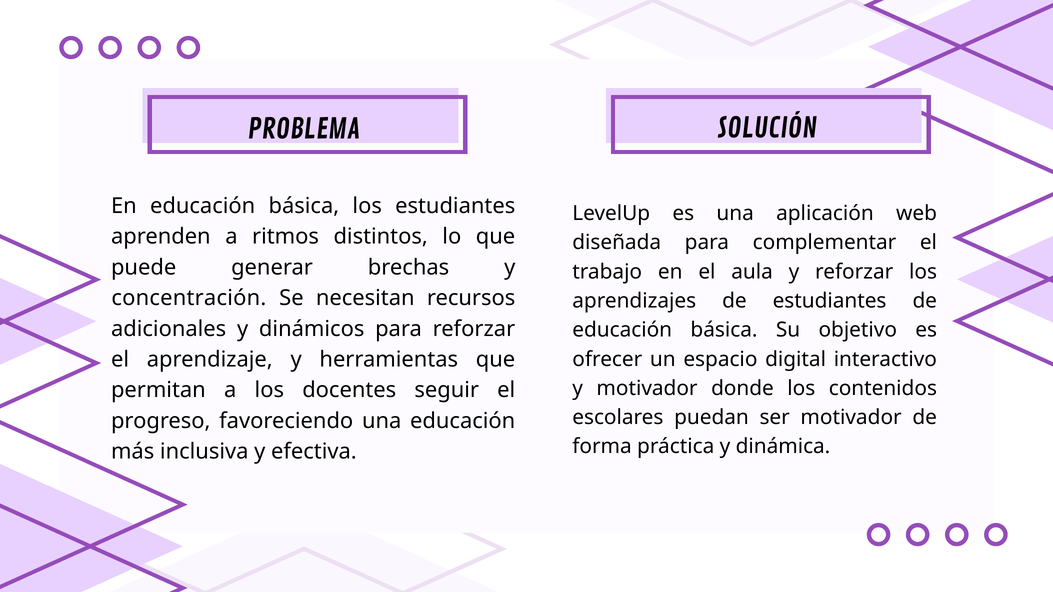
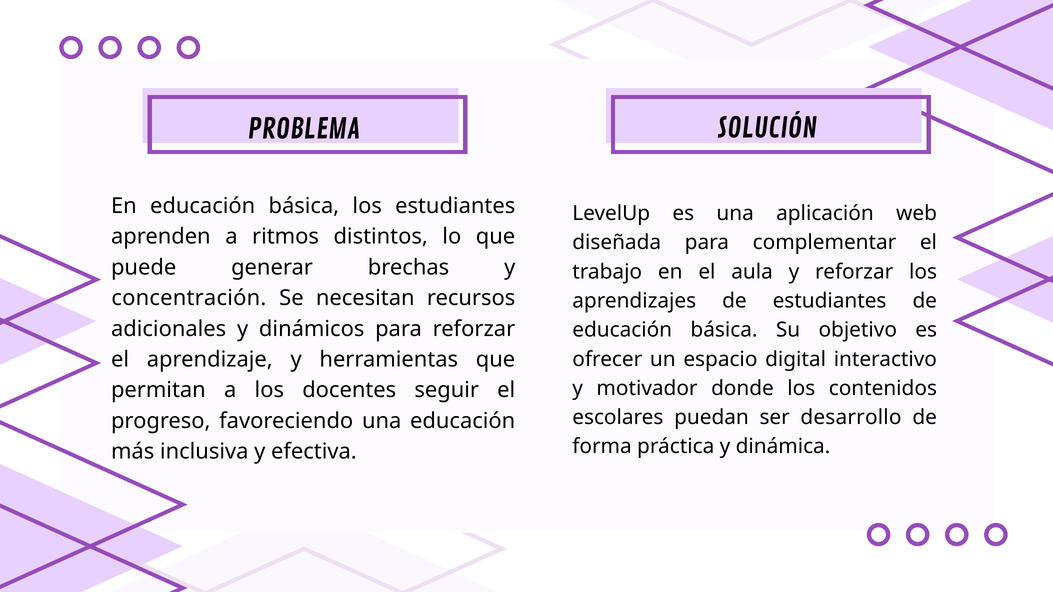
ser motivador: motivador -> desarrollo (851, 418)
